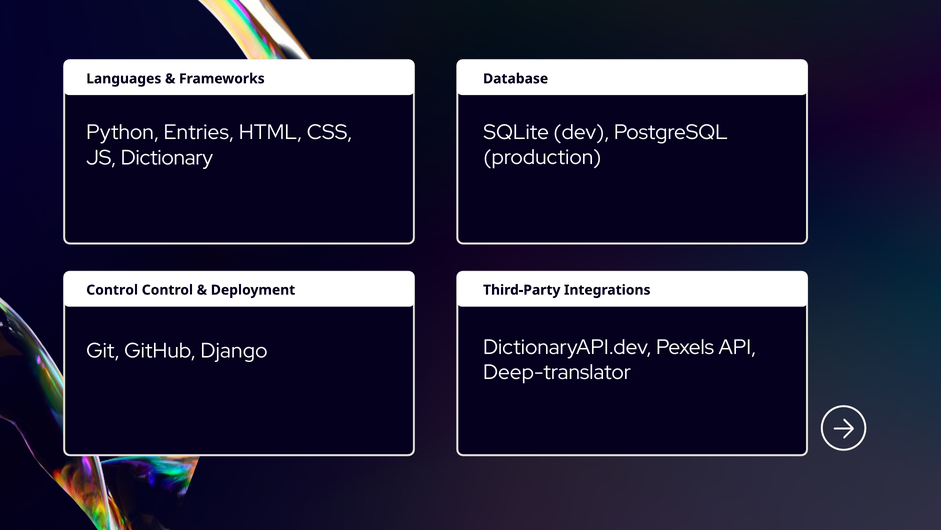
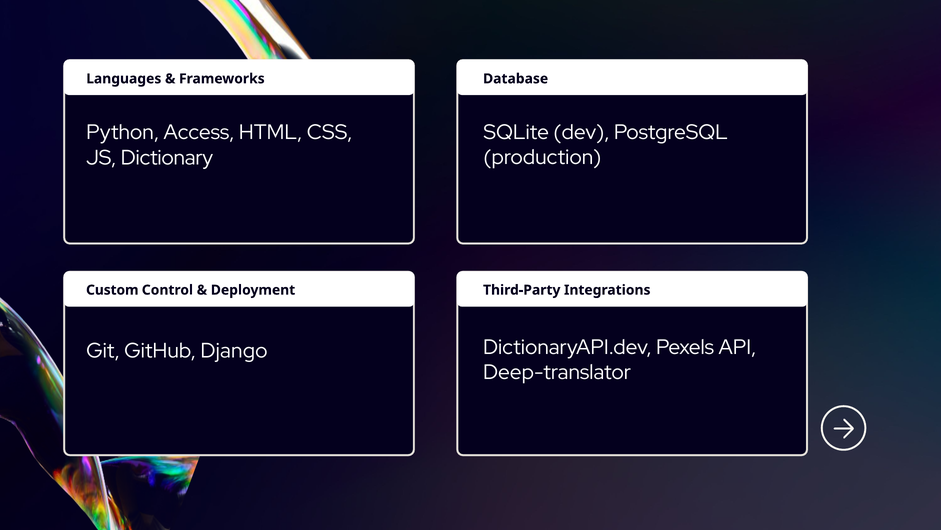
Entries: Entries -> Access (199, 132)
Control: Control -> Custom (112, 290)
